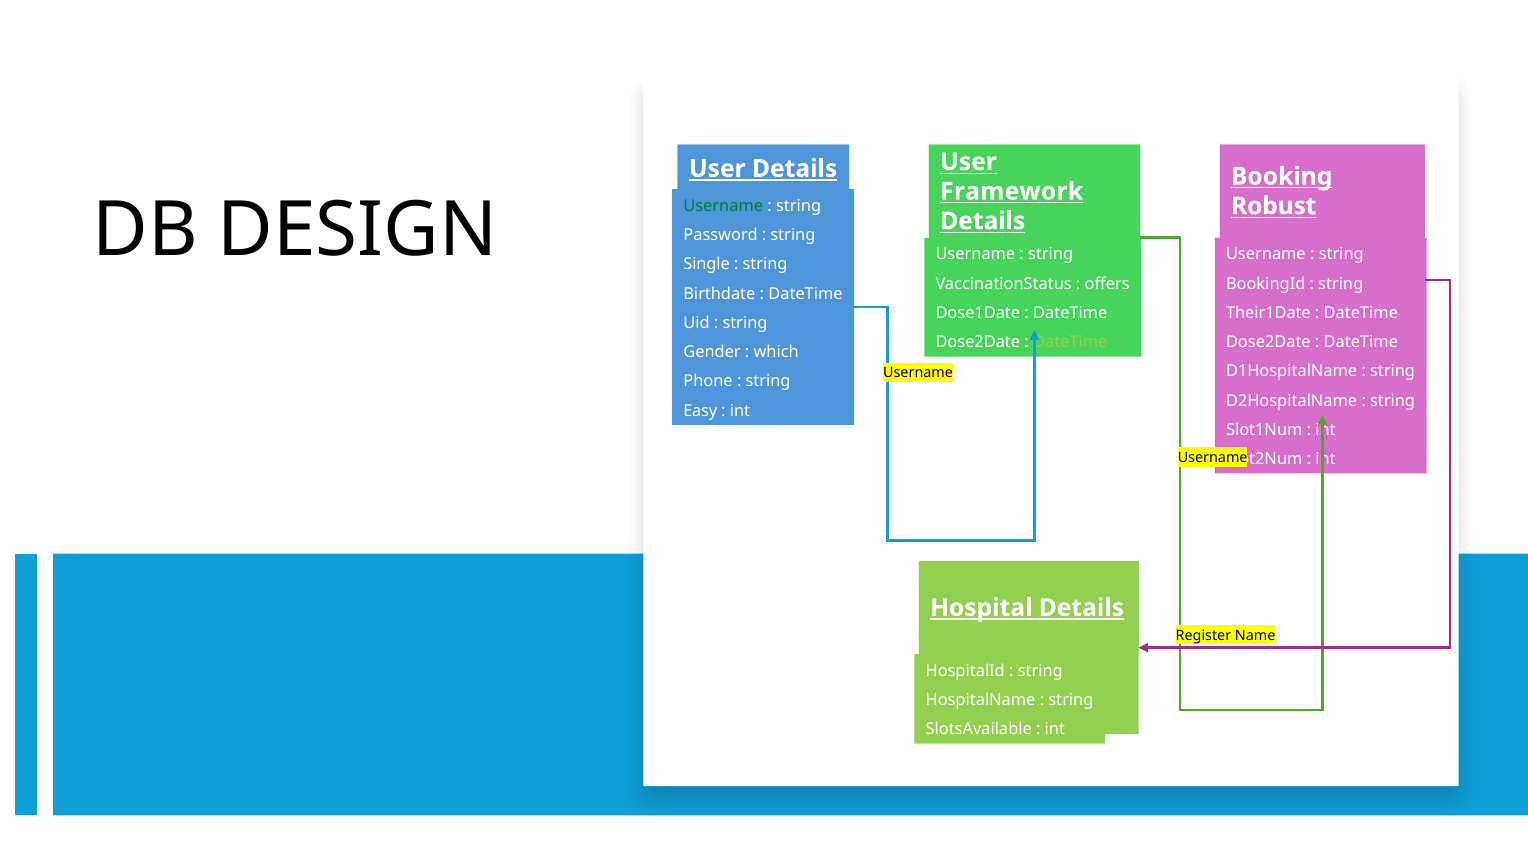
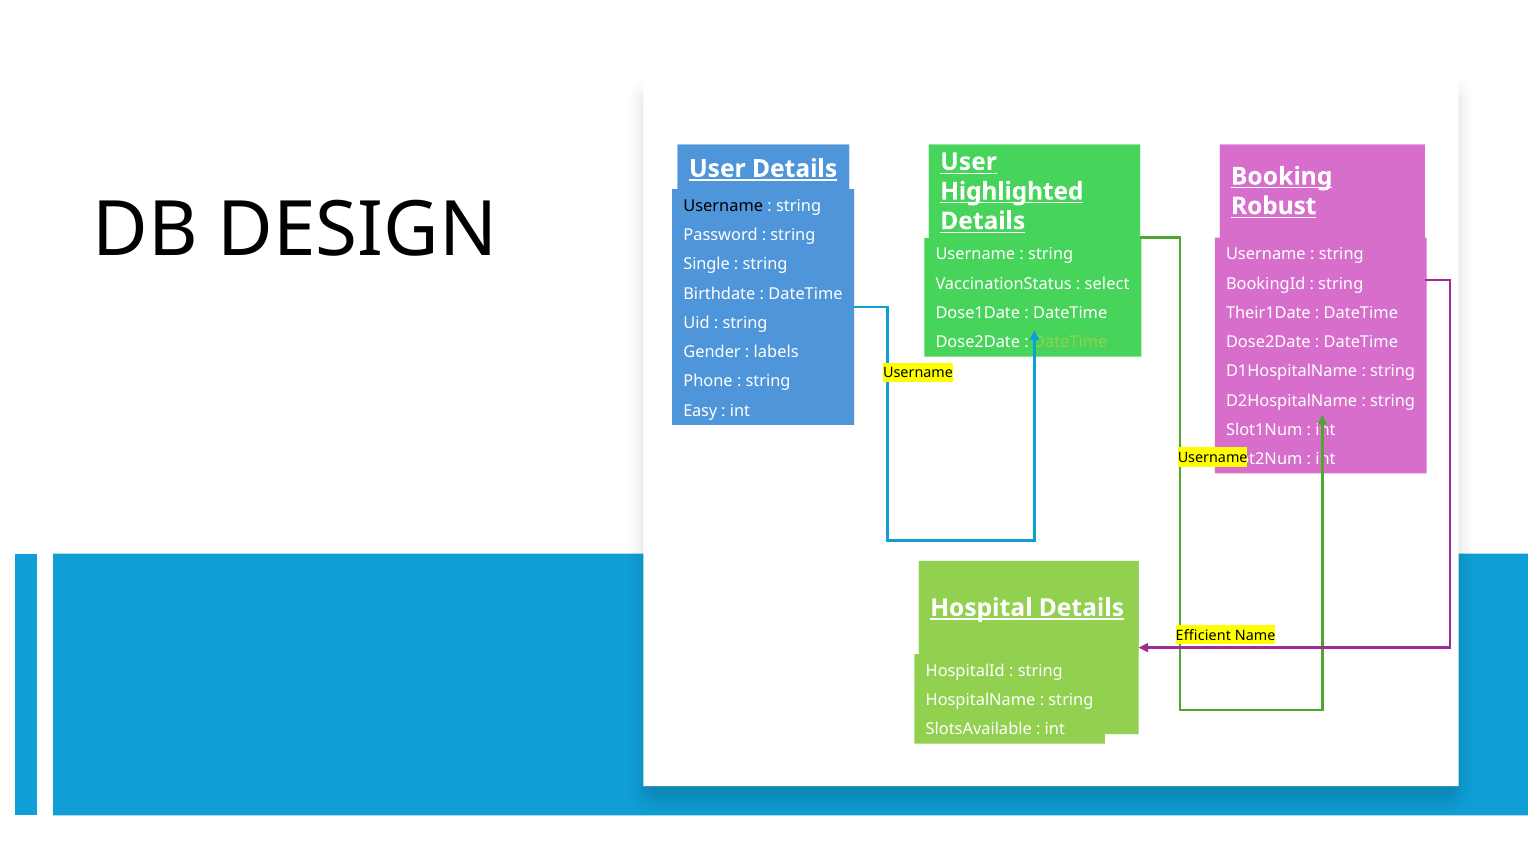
Framework: Framework -> Highlighted (1012, 191)
Username colour: green -> black (723, 206)
offers: offers -> select (1107, 284)
which: which -> labels (776, 352)
Register: Register -> Efficient (1203, 635)
